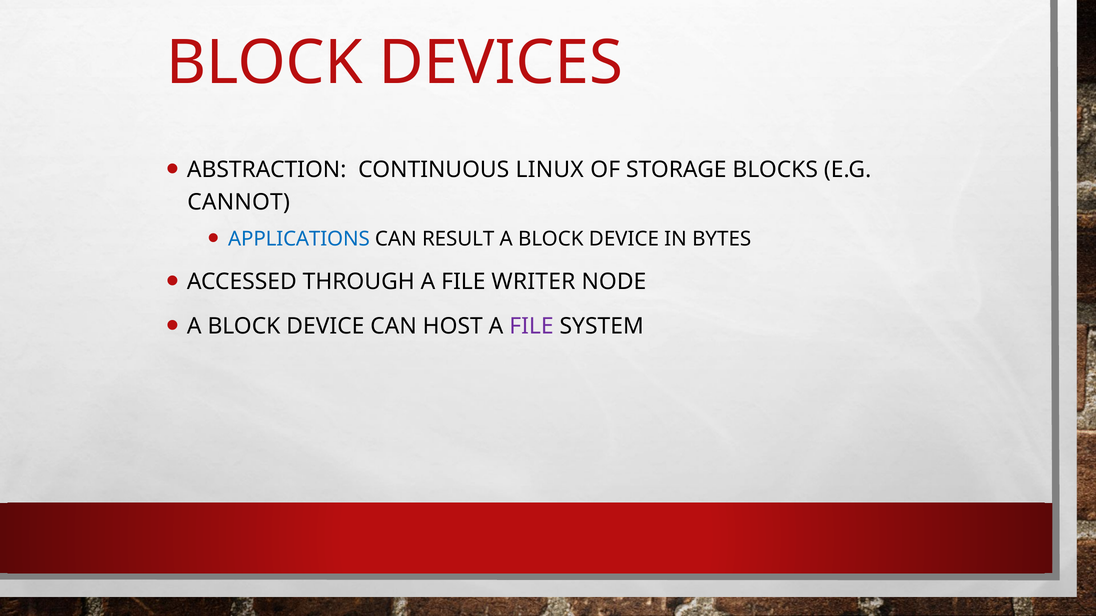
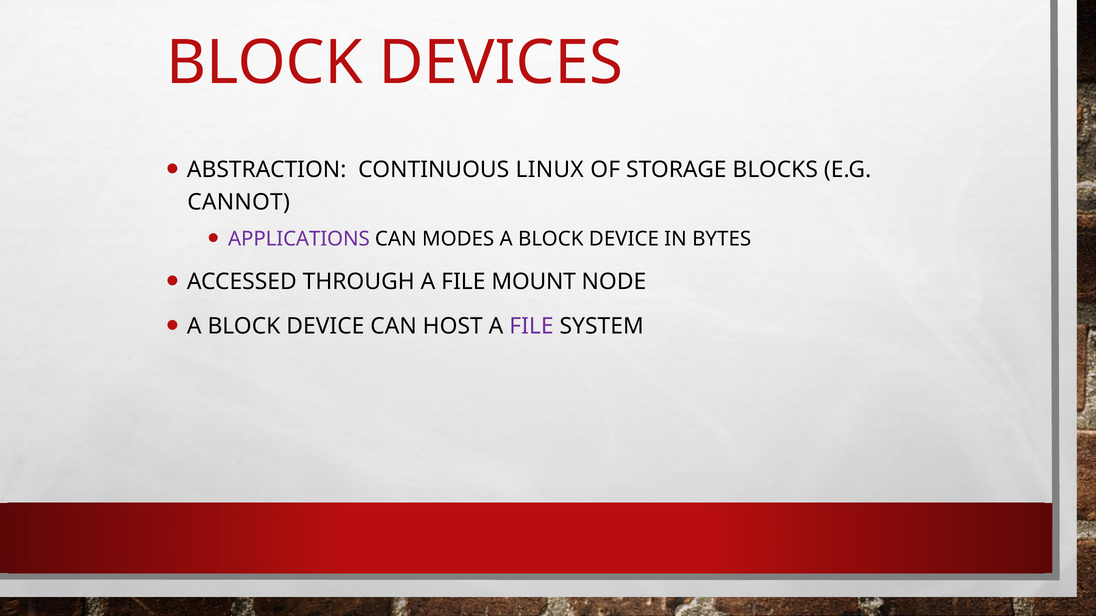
APPLICATIONS colour: blue -> purple (299, 239)
RESULT: RESULT -> MODES (458, 239)
WRITER: WRITER -> MOUNT (534, 282)
